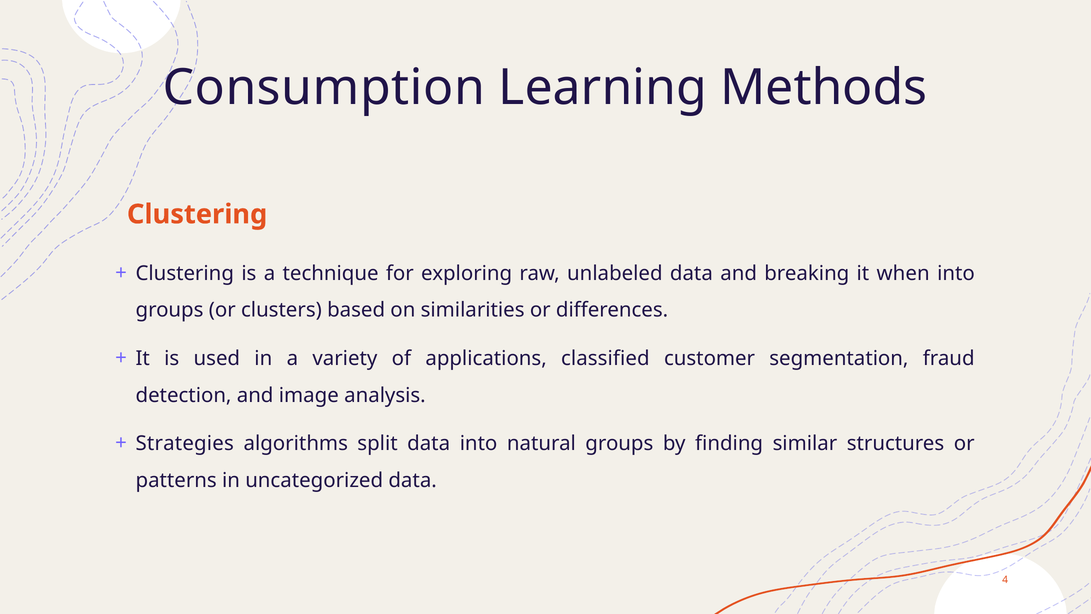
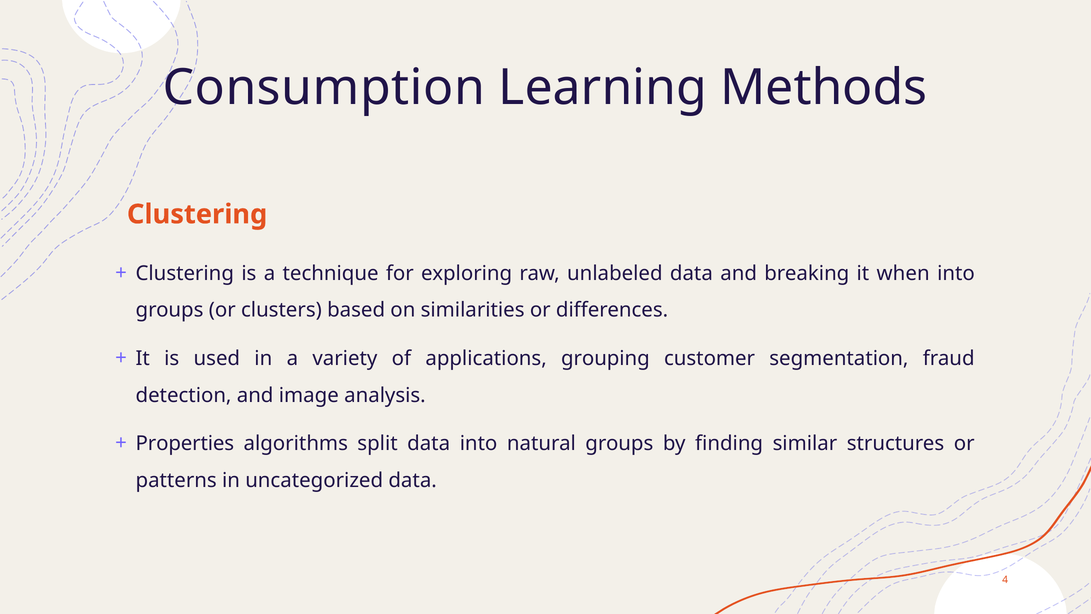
classified: classified -> grouping (605, 358)
Strategies: Strategies -> Properties (185, 443)
